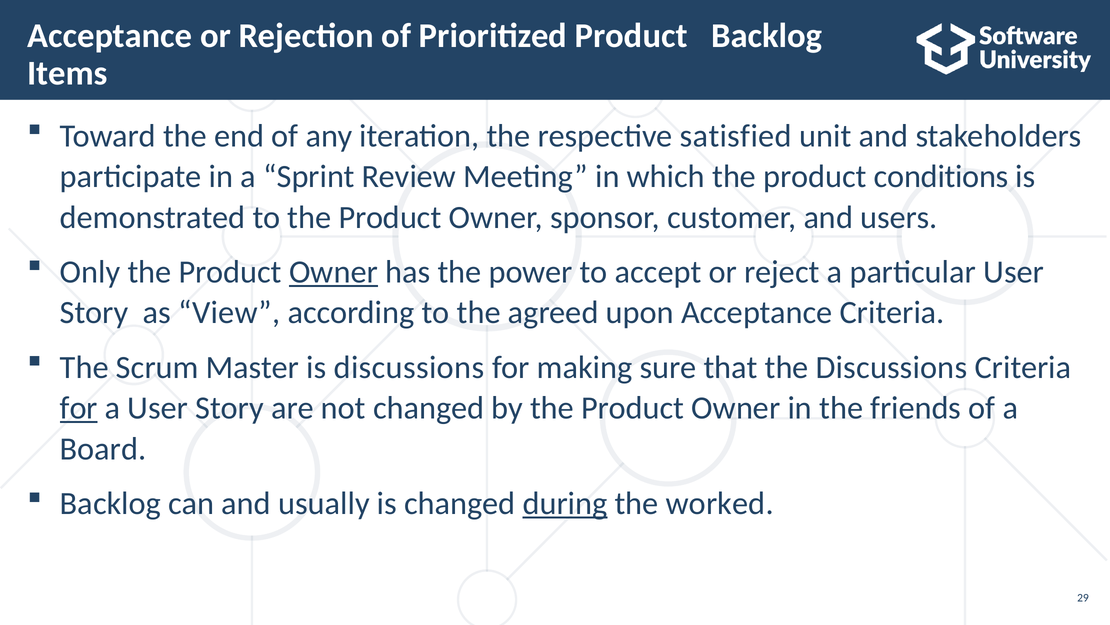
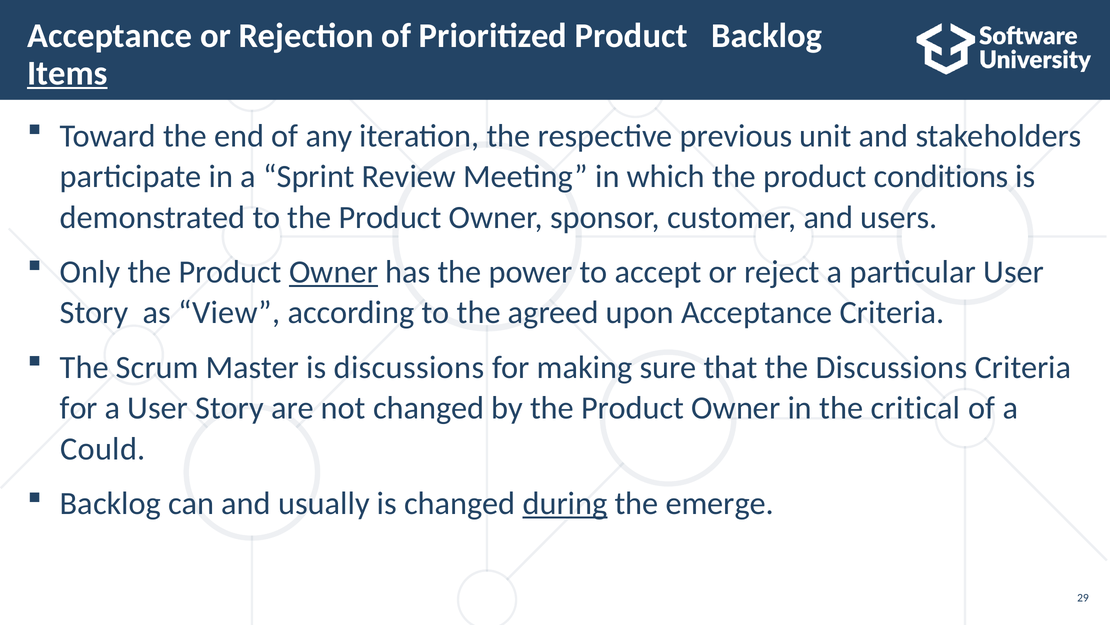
Items underline: none -> present (67, 73)
satisfied: satisfied -> previous (736, 136)
for underline: present -> none (79, 408)
friends: friends -> critical (916, 408)
Board: Board -> Could (103, 448)
worked: worked -> emerge (720, 503)
